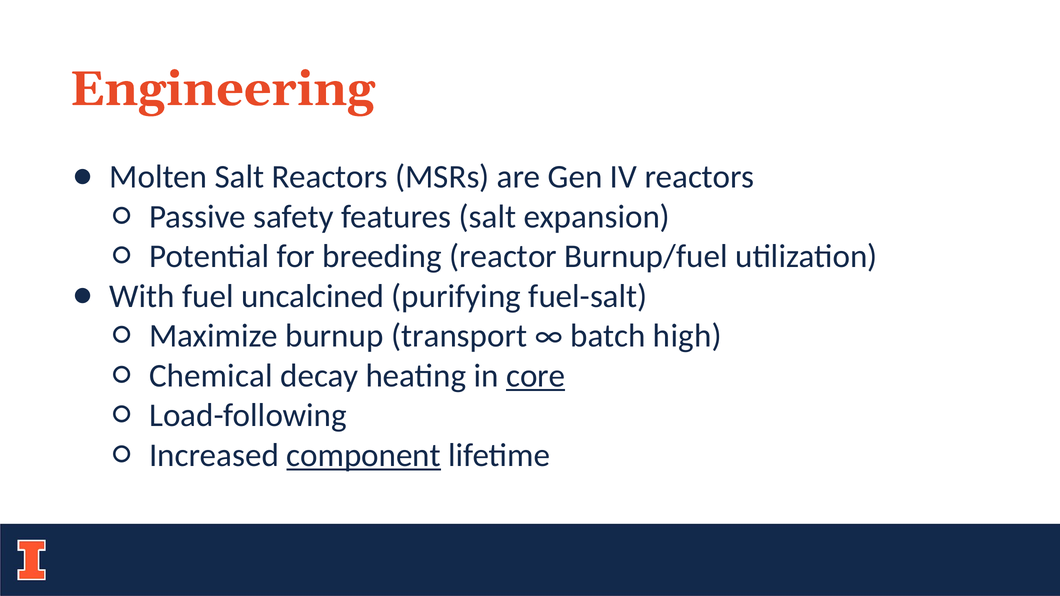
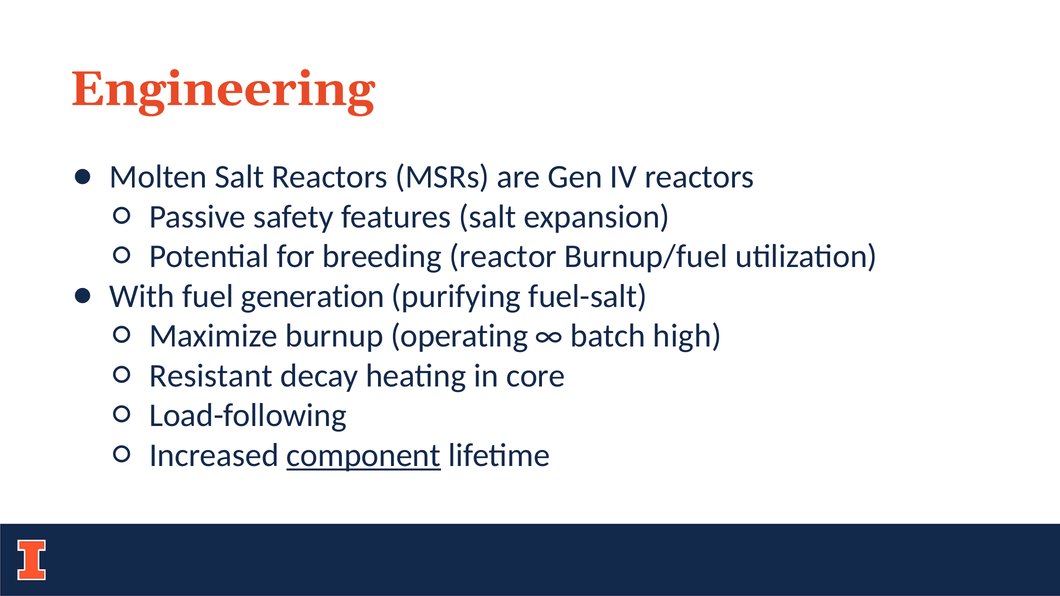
uncalcined: uncalcined -> generation (313, 296)
transport: transport -> operating (459, 336)
Chemical: Chemical -> Resistant (211, 376)
core underline: present -> none (536, 376)
